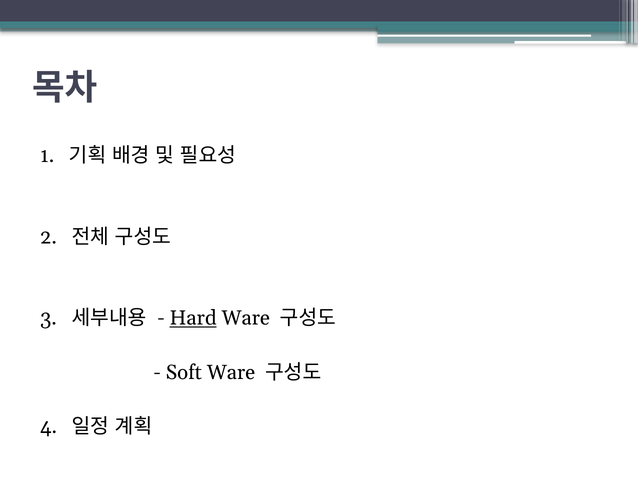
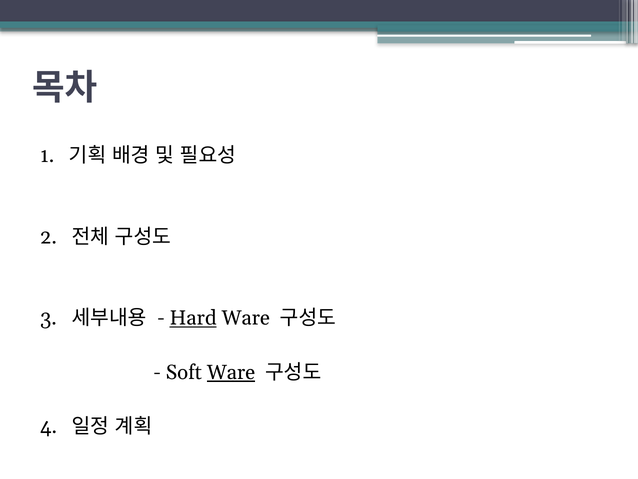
Ware underline: none -> present (231, 372)
